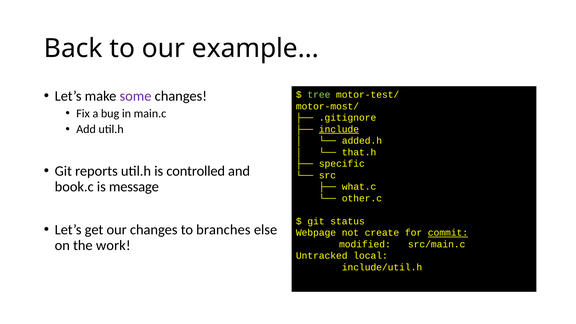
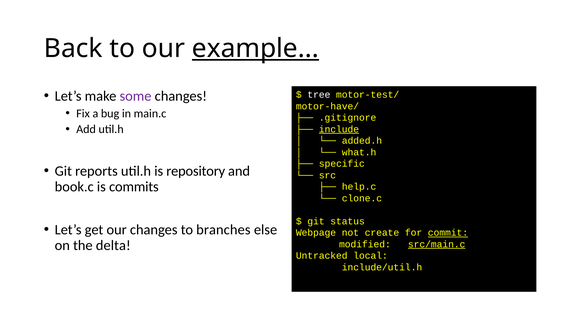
example underline: none -> present (255, 48)
tree colour: light green -> white (319, 95)
motor-most/: motor-most/ -> motor-have/ (327, 106)
that.h: that.h -> what.h (359, 152)
controlled: controlled -> repository (196, 171)
message: message -> commits (134, 187)
what.c: what.c -> help.c (359, 187)
other.c: other.c -> clone.c (362, 198)
work: work -> delta (113, 245)
src/main.c underline: none -> present (437, 244)
